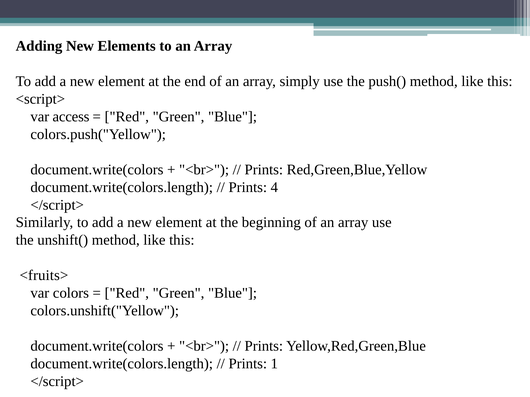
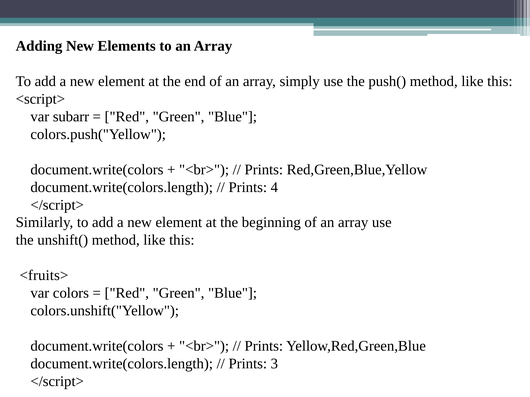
access: access -> subarr (71, 117)
1: 1 -> 3 (274, 364)
